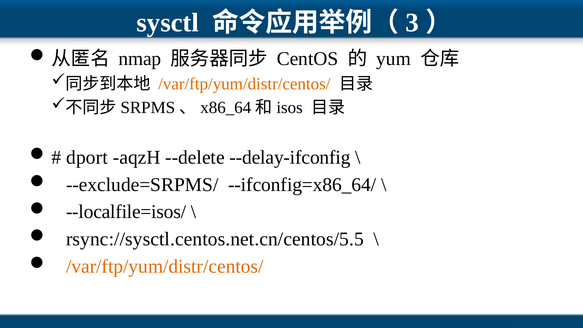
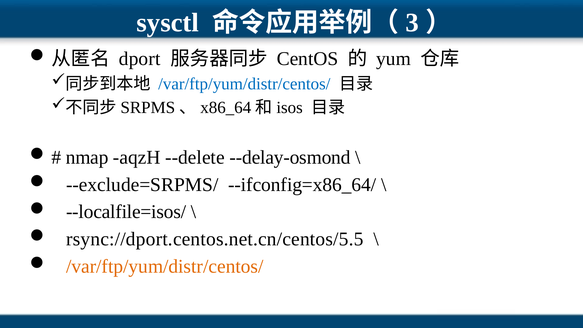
nmap: nmap -> dport (140, 59)
/var/ftp/yum/distr/centos/ colour: orange -> blue (244, 84)
dport: dport -> nmap (87, 157)
--delay-ifconfig: --delay-ifconfig -> --delay-osmond (290, 157)
rsync://sysctl.centos.net.cn/centos/5.5: rsync://sysctl.centos.net.cn/centos/5.5 -> rsync://dport.centos.net.cn/centos/5.5 (215, 239)
